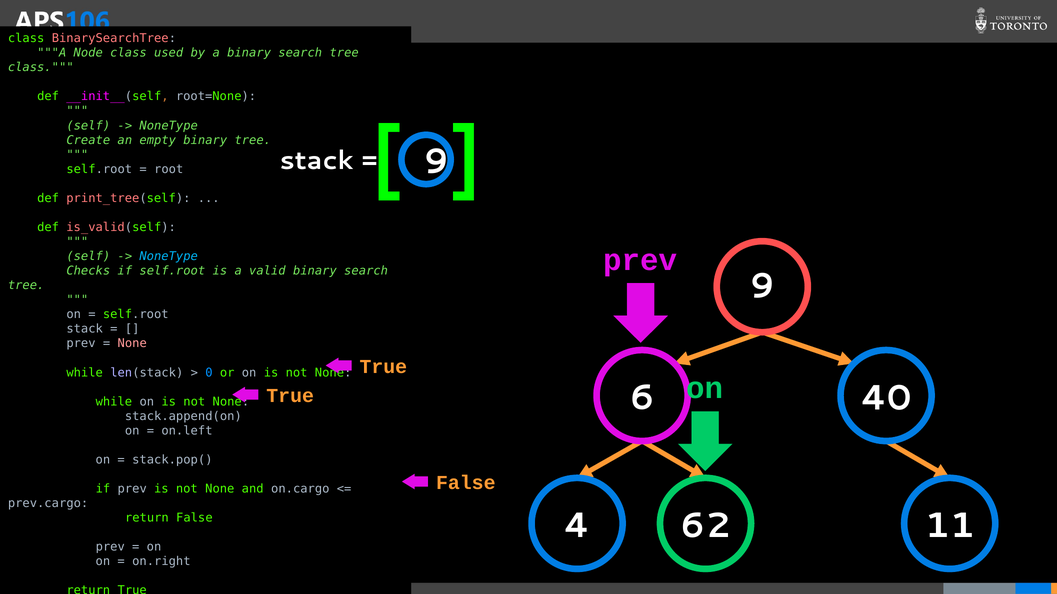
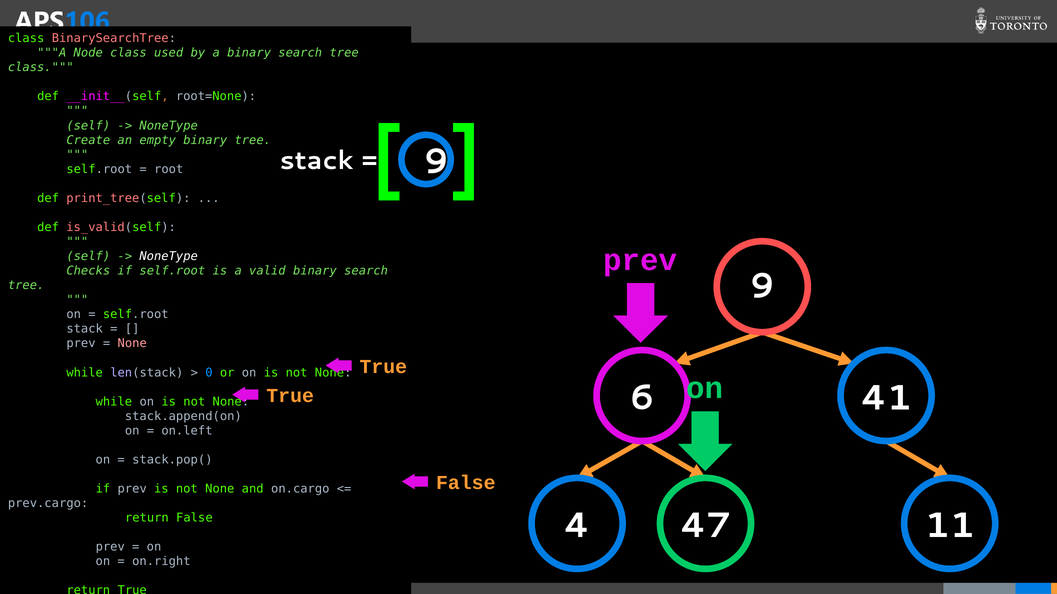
NoneType colour: light blue -> white (169, 257)
40: 40 -> 41 (886, 398)
62: 62 -> 47 (706, 526)
